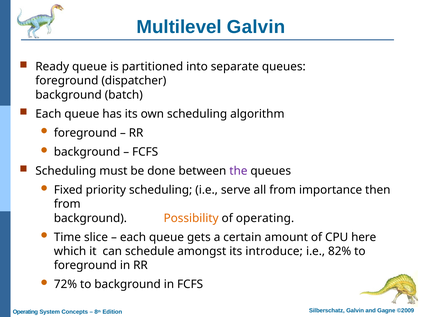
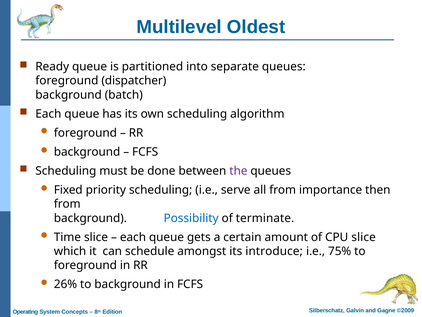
Multilevel Galvin: Galvin -> Oldest (256, 27)
Possibility colour: orange -> blue (191, 218)
of operating: operating -> terminate (265, 218)
CPU here: here -> slice (364, 237)
82%: 82% -> 75% (340, 251)
72%: 72% -> 26% (65, 284)
